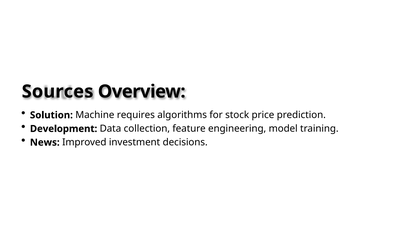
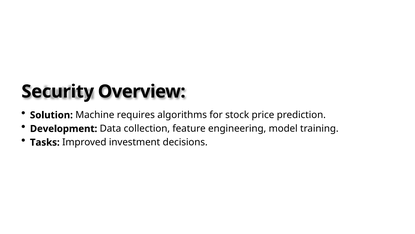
Sources: Sources -> Security (58, 91)
News: News -> Tasks (45, 142)
